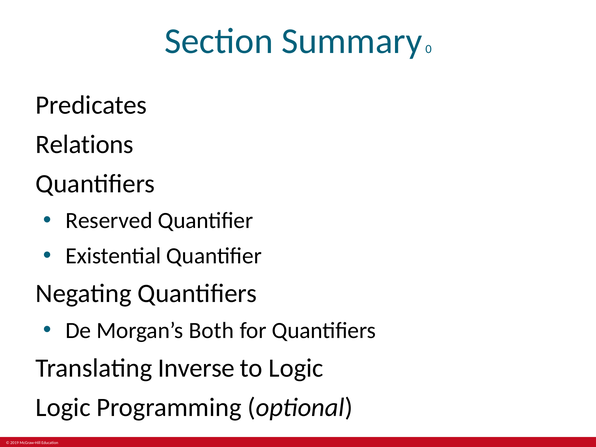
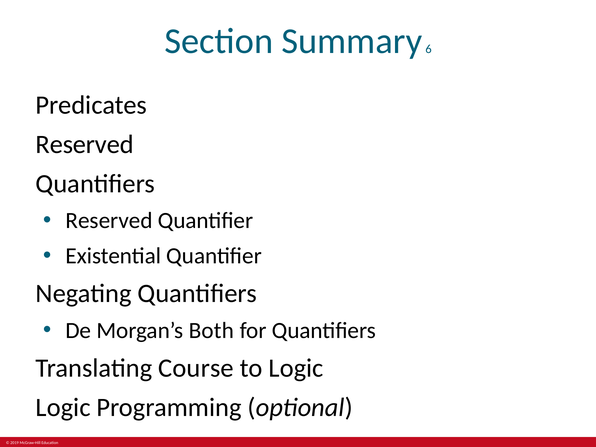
0: 0 -> 6 (428, 49)
Relations: Relations -> Reserved (85, 144)
Inverse: Inverse -> Course (196, 368)
